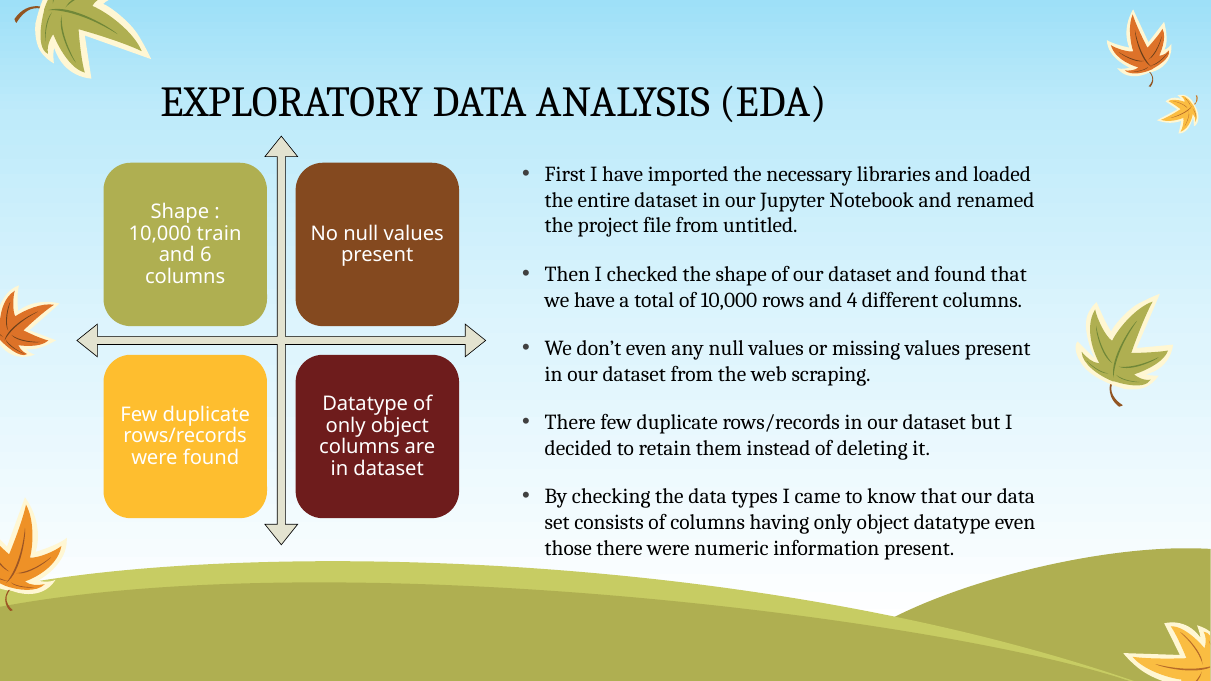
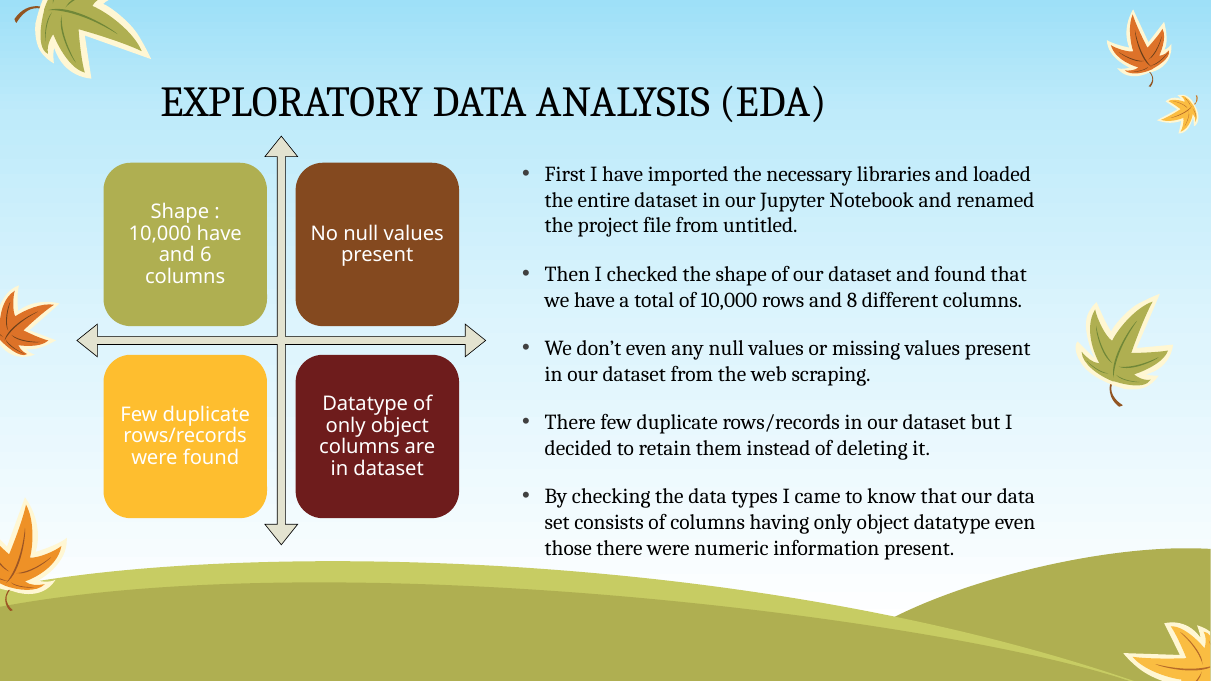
10,000 train: train -> have (219, 233)
4: 4 -> 8 (852, 300)
